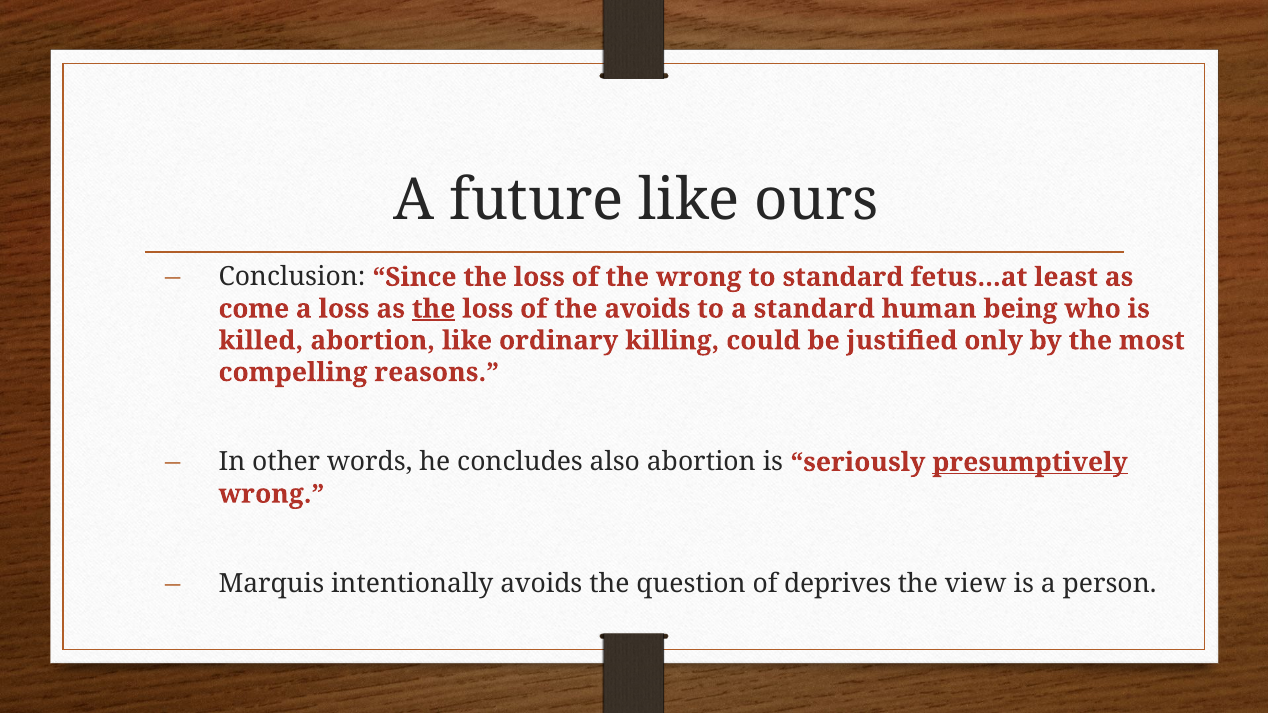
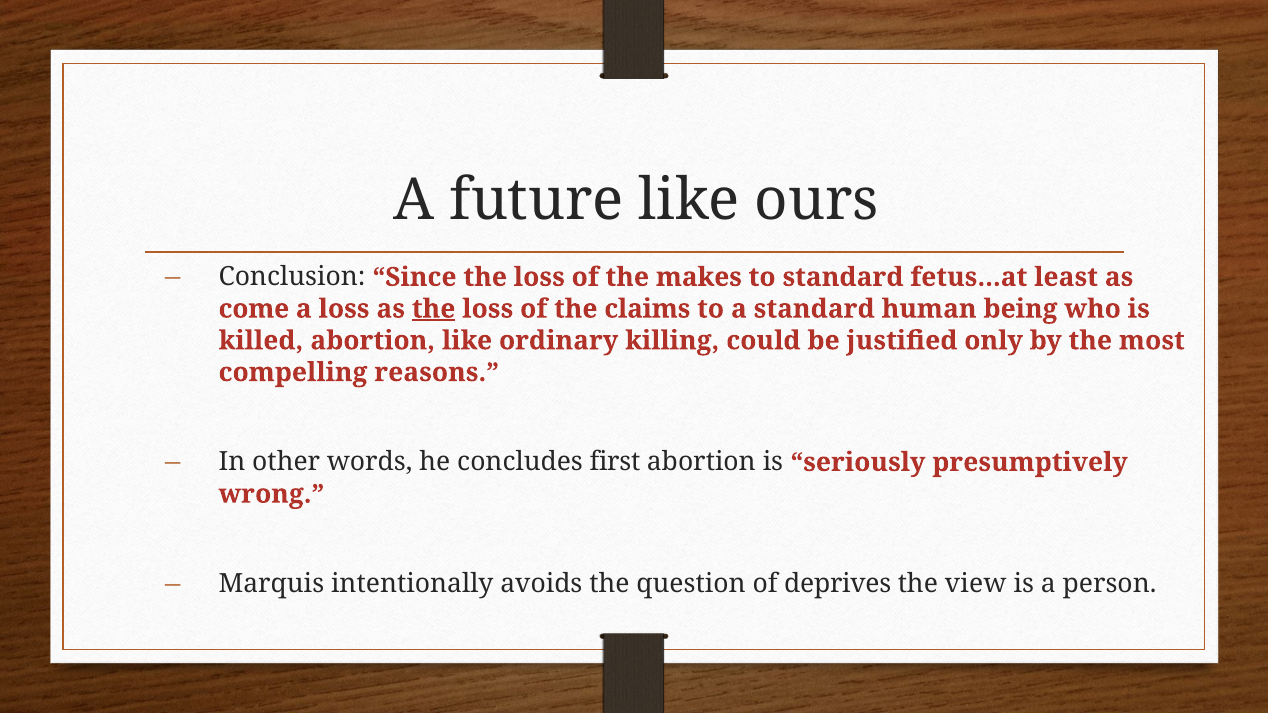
the wrong: wrong -> makes (699, 277)
the avoids: avoids -> claims (647, 309)
also: also -> first (615, 462)
presumptively underline: present -> none (1030, 462)
